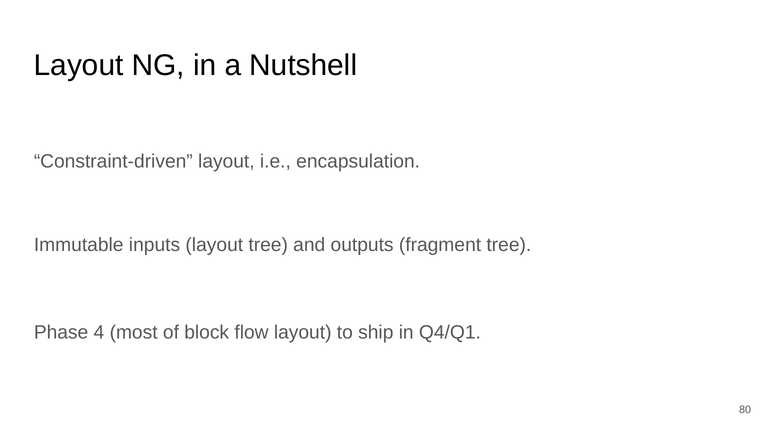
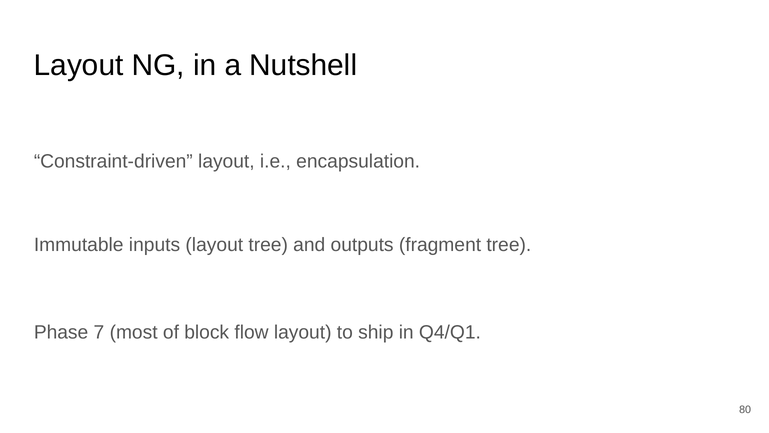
4: 4 -> 7 (99, 332)
